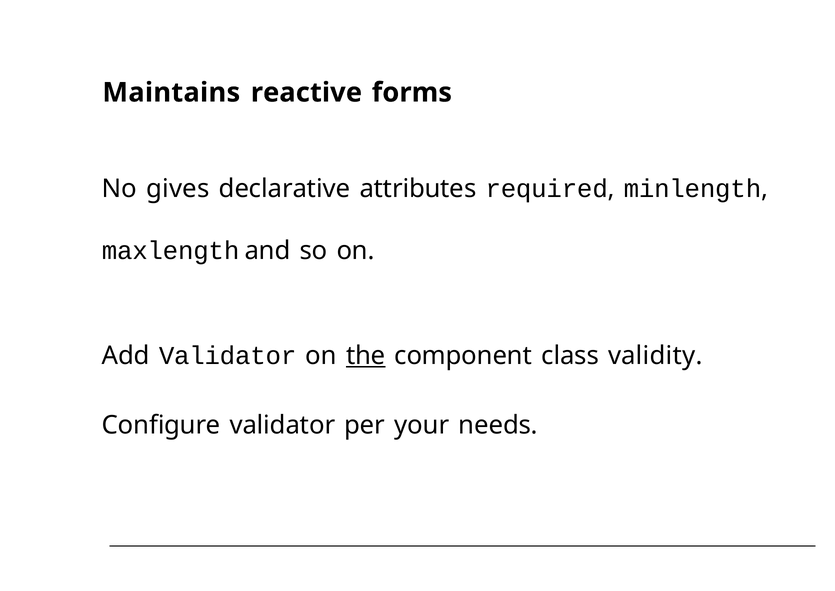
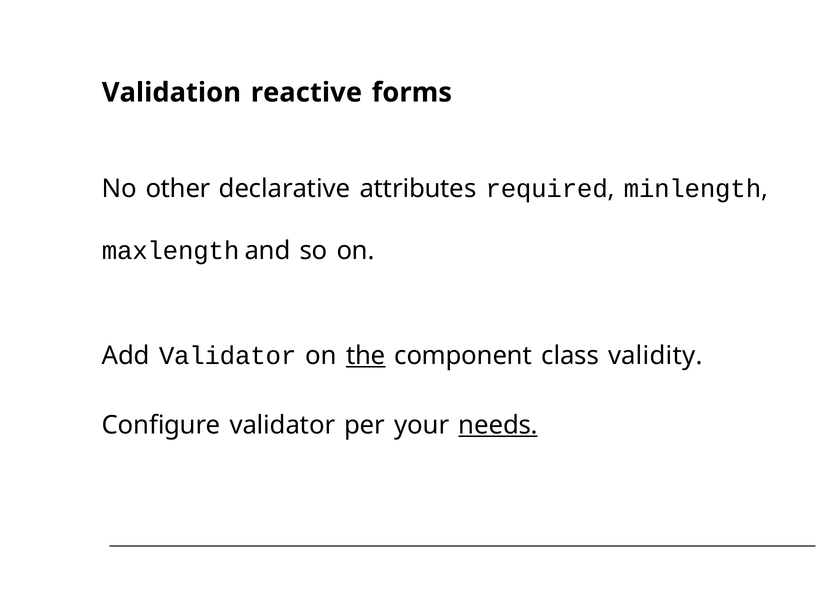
Maintains: Maintains -> Validation (171, 93)
gives: gives -> other (178, 189)
needs underline: none -> present (498, 425)
